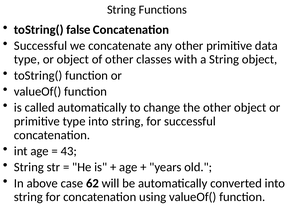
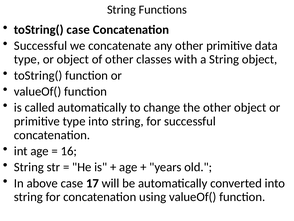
toString( false: false -> case (78, 30)
43: 43 -> 16 (69, 151)
62: 62 -> 17 (92, 183)
